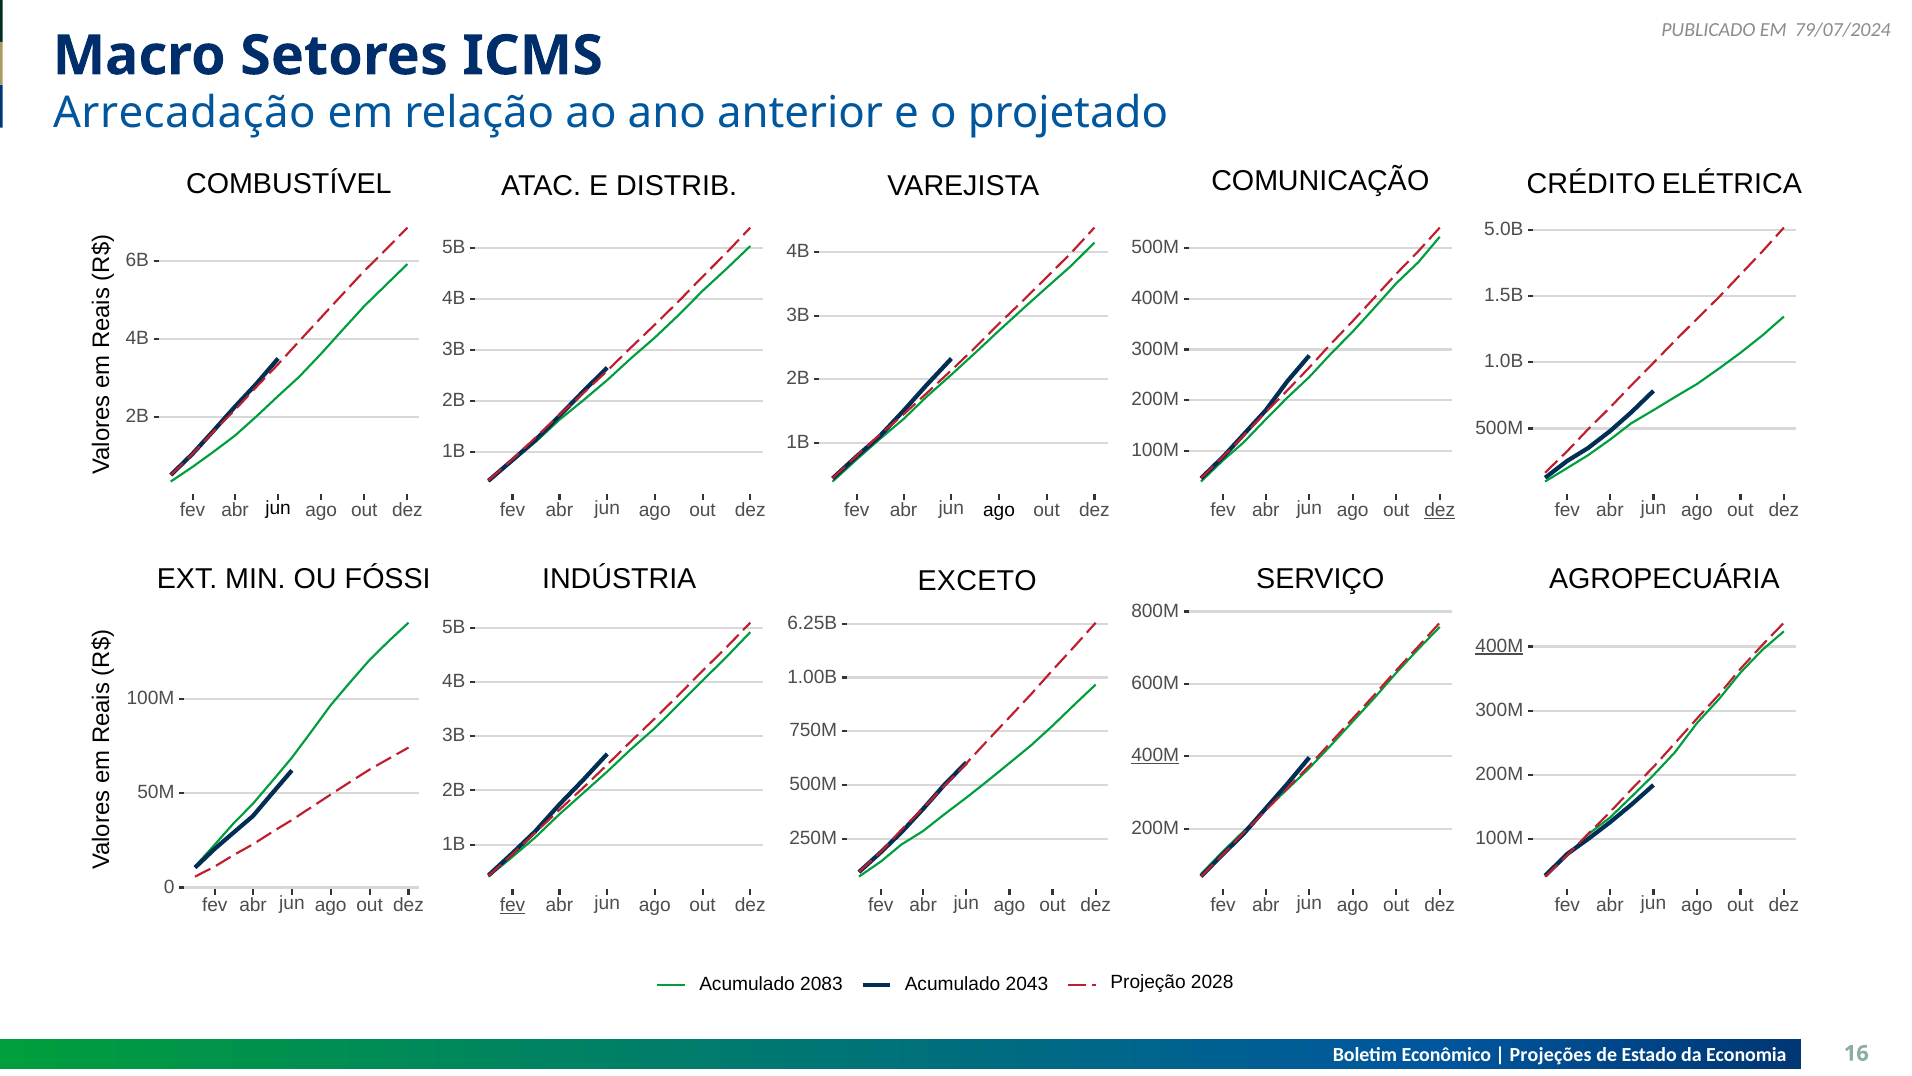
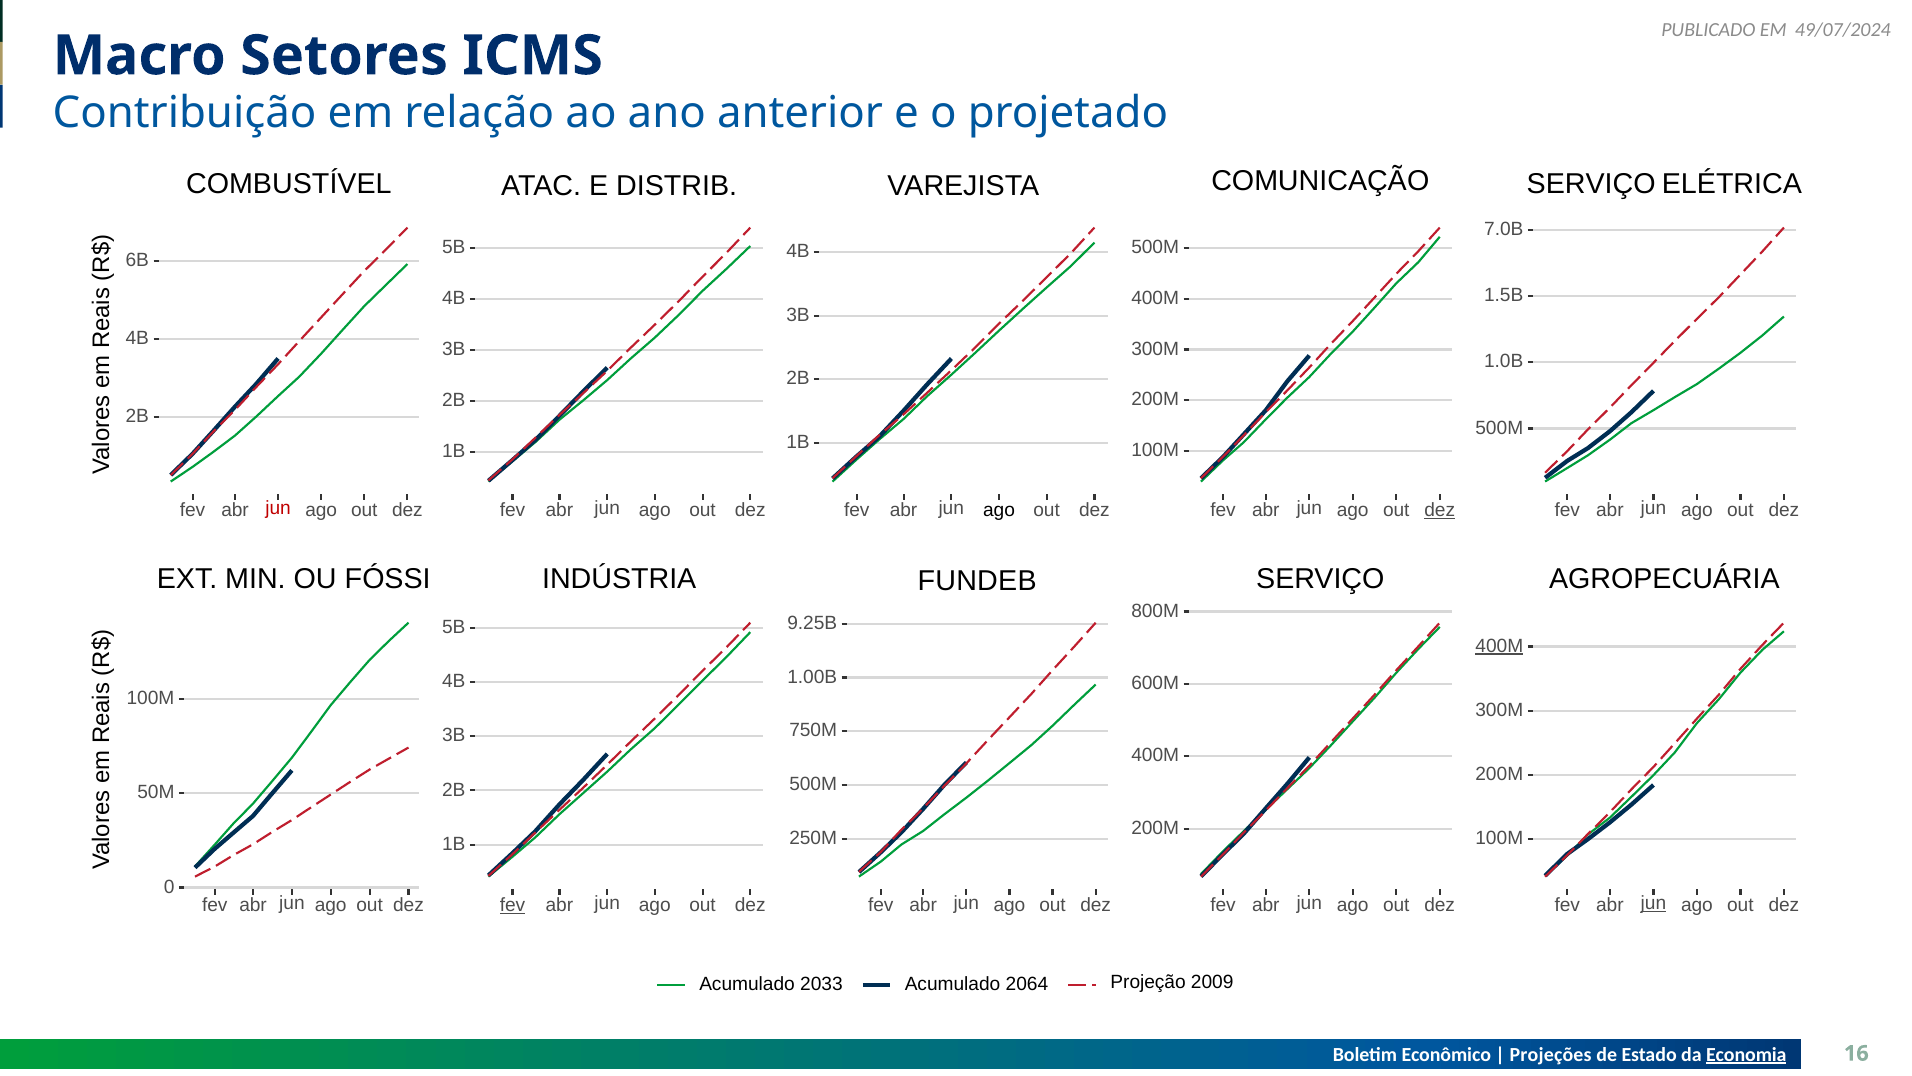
79/07/2024: 79/07/2024 -> 49/07/2024 (1843, 30)
Arrecadação: Arrecadação -> Contribuição (185, 113)
CRÉDITO: CRÉDITO -> SERVIÇO (1591, 184)
5.0B: 5.0B -> 7.0B (1504, 229)
jun colour: black -> red (278, 508)
EXCETO: EXCETO -> FUNDEB (977, 581)
6.25B: 6.25B -> 9.25B (812, 623)
400M underline: present -> none (1155, 755)
jun underline: none -> present (1653, 903)
2083: 2083 -> 2033 (821, 983)
2043: 2043 -> 2064 (1027, 983)
2028: 2028 -> 2009 (1212, 982)
Economia underline: none -> present (1746, 1054)
